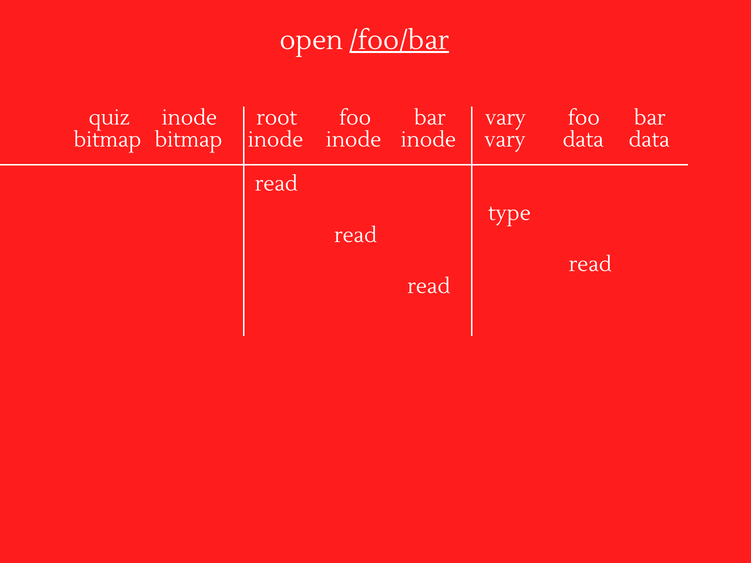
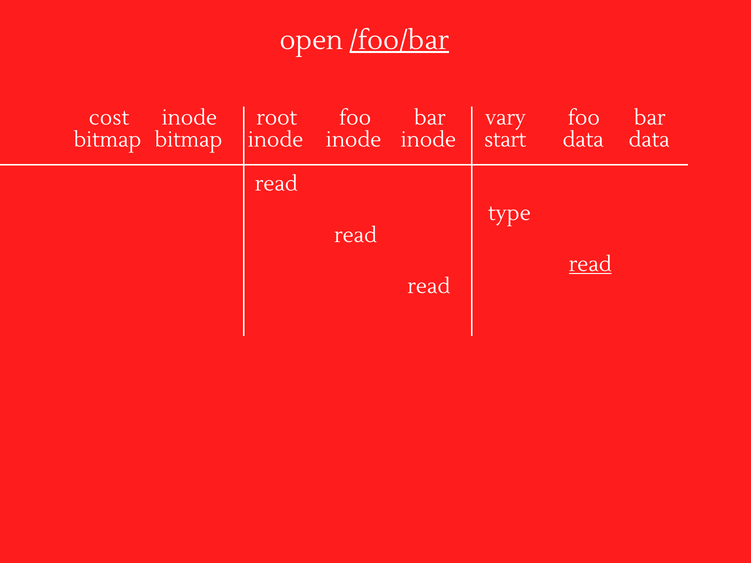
quiz: quiz -> cost (109, 118)
inode vary: vary -> start (505, 140)
read underline: none -> present (590, 265)
